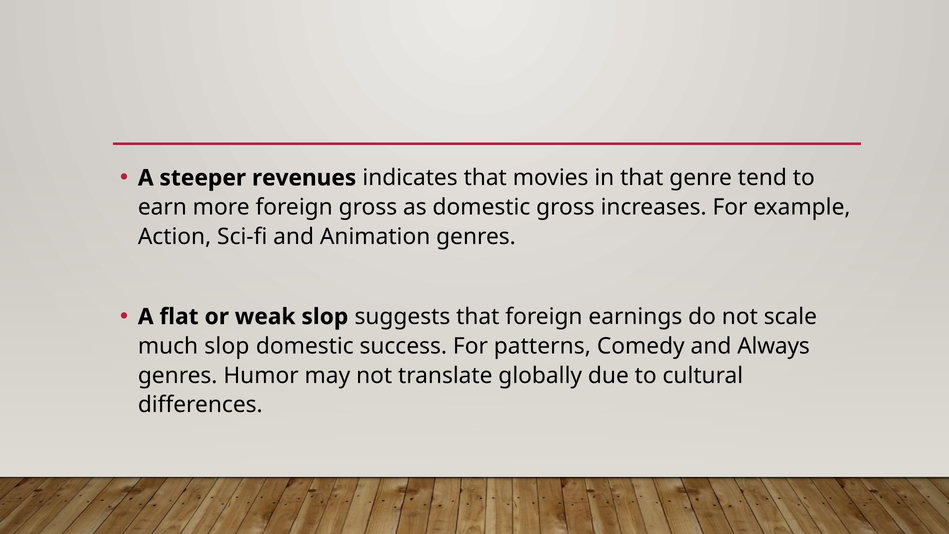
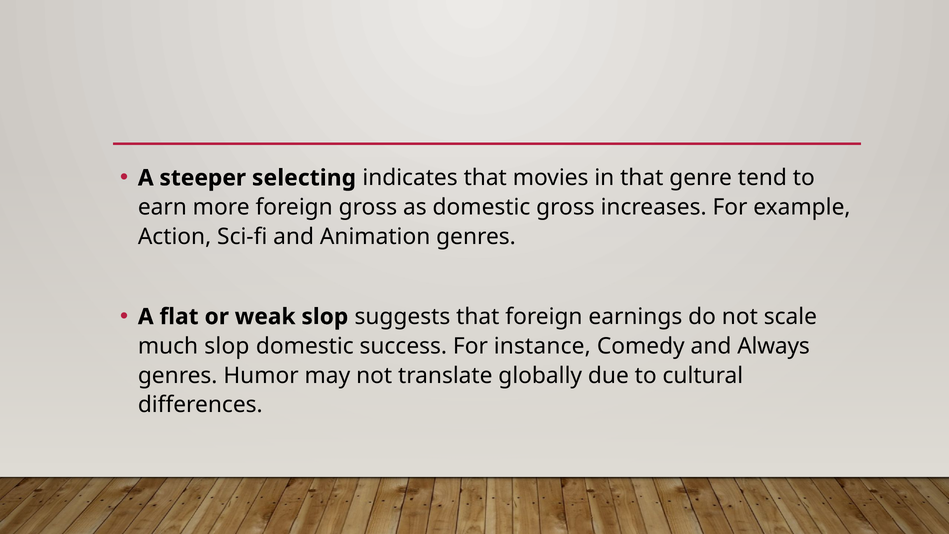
revenues: revenues -> selecting (304, 178)
patterns: patterns -> instance (542, 346)
